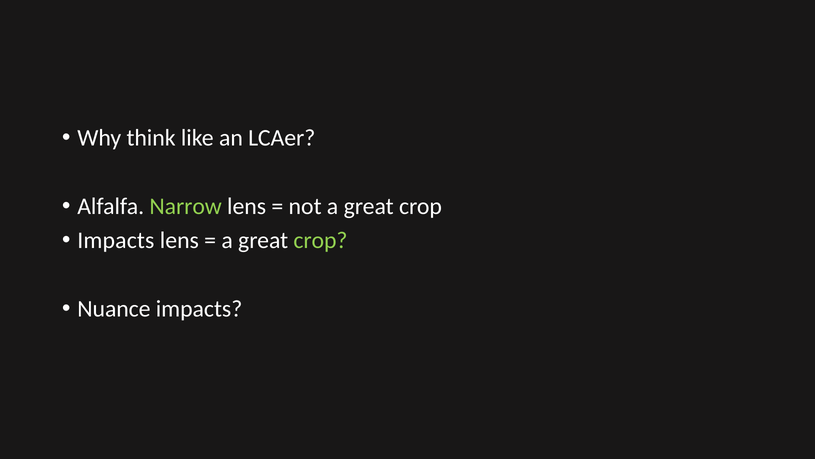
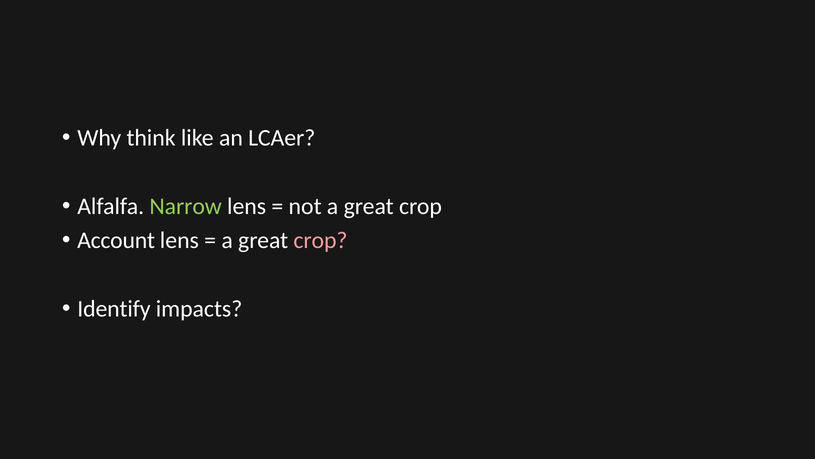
Impacts: Impacts -> Account (116, 240)
crop colour: light green -> pink (320, 240)
Nuance: Nuance -> Identify (114, 309)
